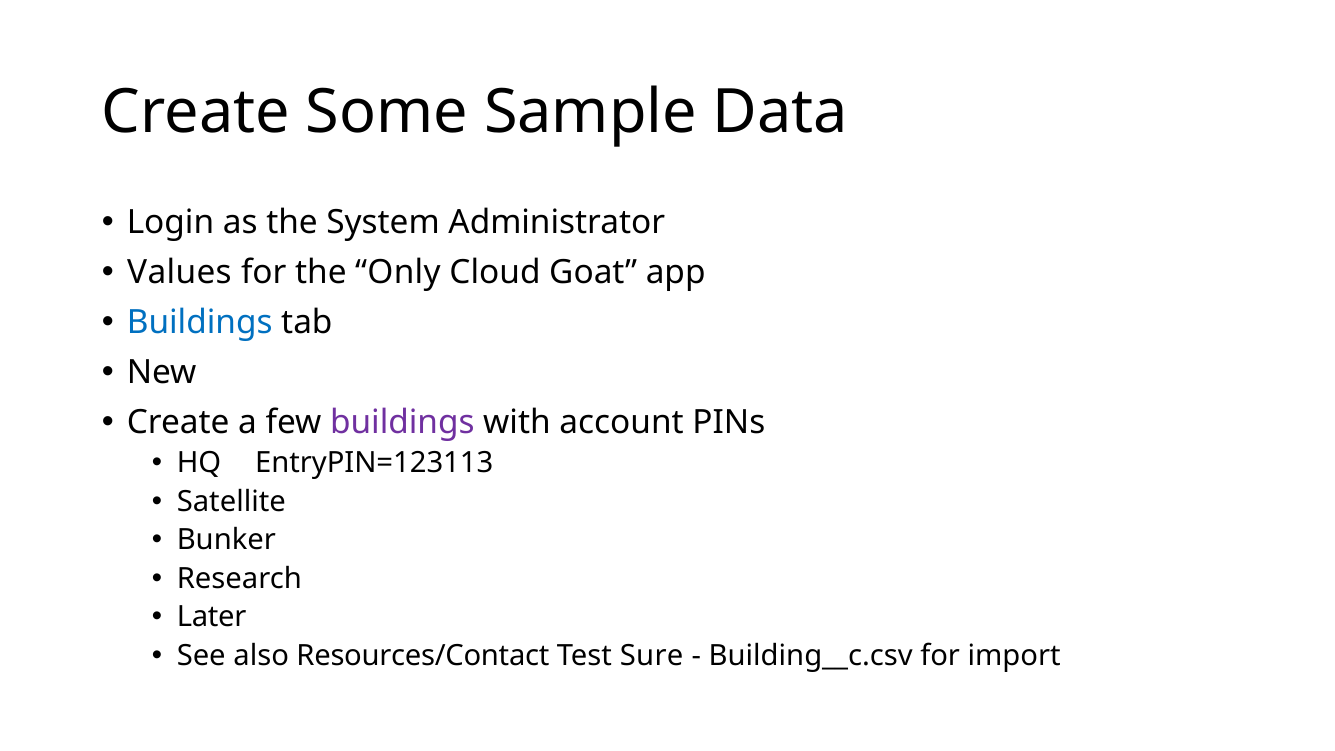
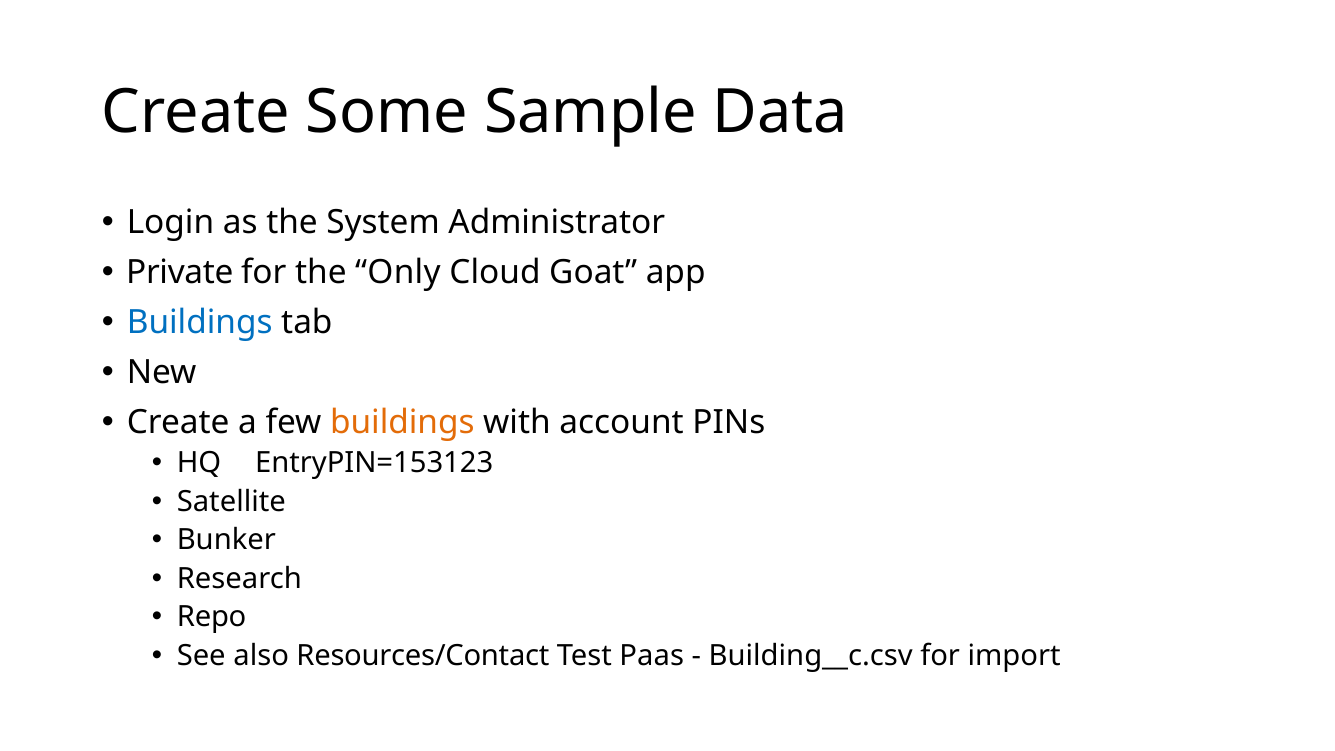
Values: Values -> Private (180, 273)
buildings colour: purple -> orange (402, 423)
EntryPIN=123113: EntryPIN=123113 -> EntryPIN=153123 (374, 463)
Later: Later -> Repo (212, 617)
Sure: Sure -> Paas (652, 656)
